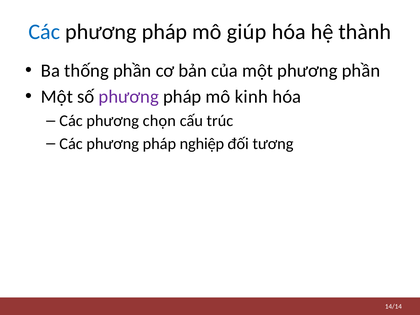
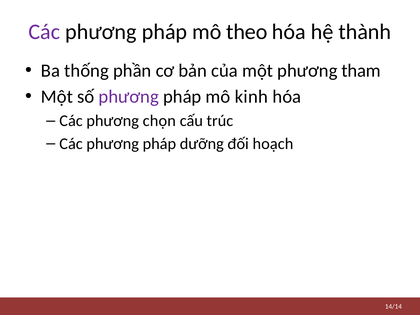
Các colour: blue -> purple (44, 32)
giúp: giúp -> theo (247, 32)
phương phần: phần -> tham (361, 71)
nghiệp: nghiệp -> dưỡng (202, 144)
tương: tương -> hoạch (273, 144)
